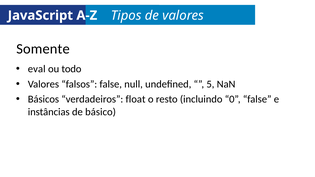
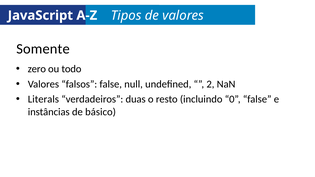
eval: eval -> zero (37, 69)
5: 5 -> 2 (210, 84)
Básicos: Básicos -> Literals (43, 99)
float: float -> duas (136, 99)
